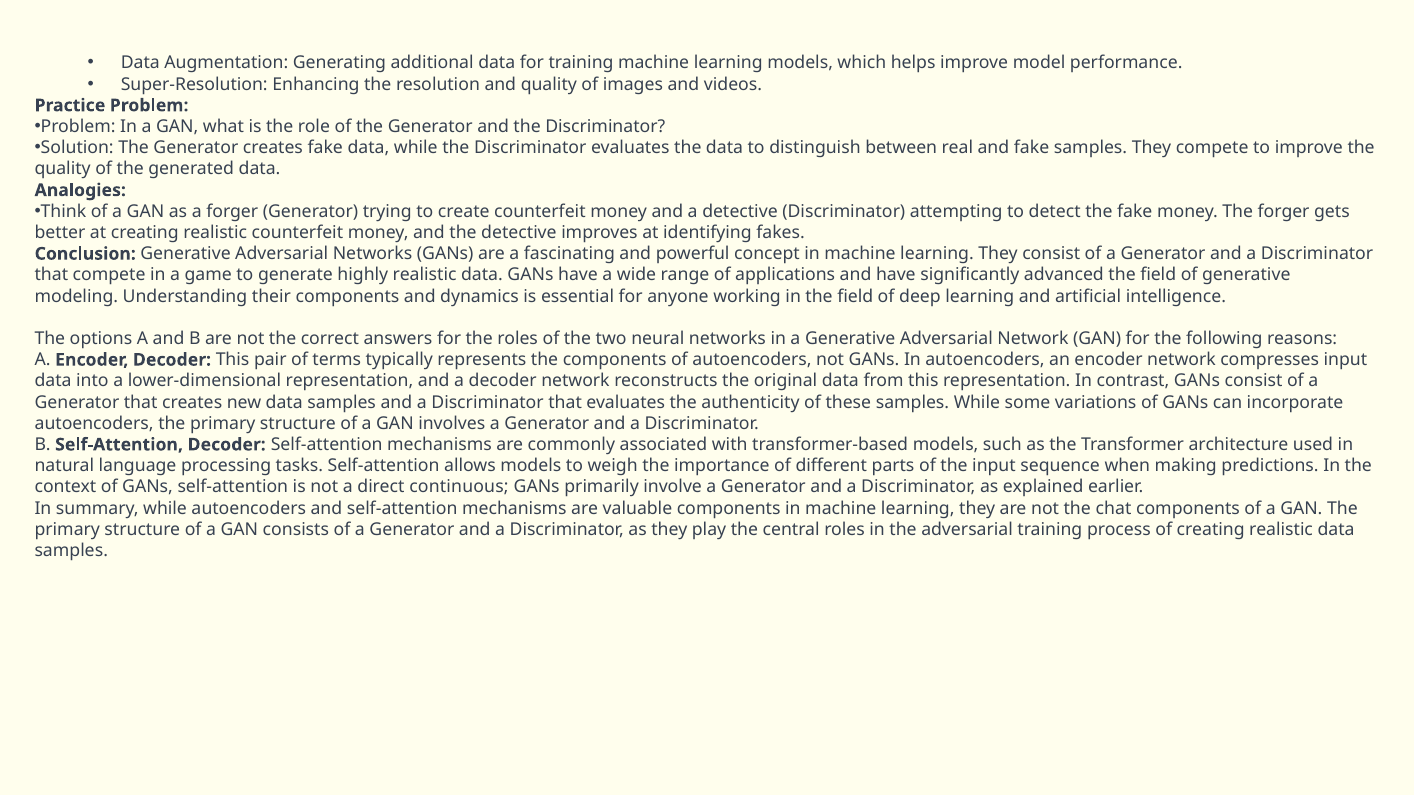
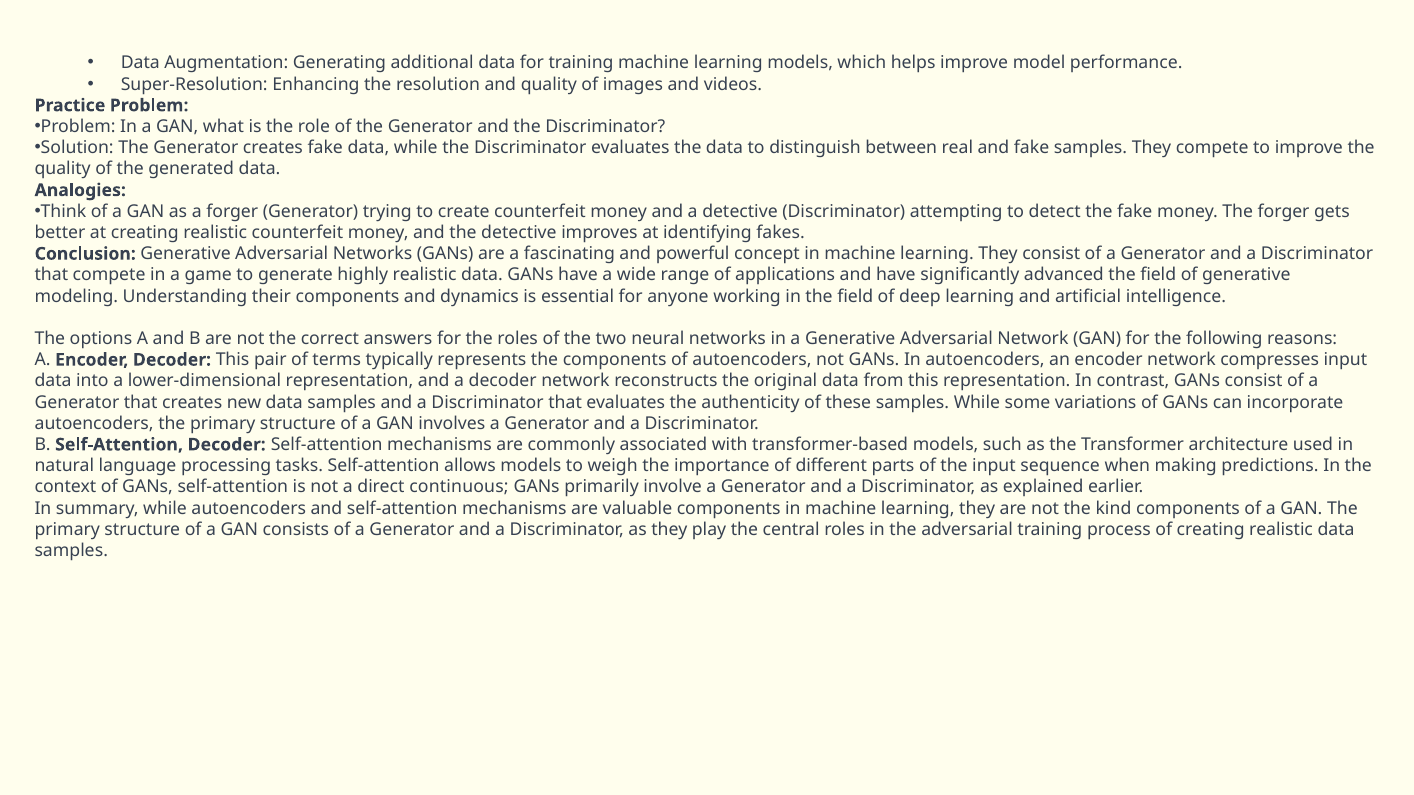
chat: chat -> kind (1113, 508)
